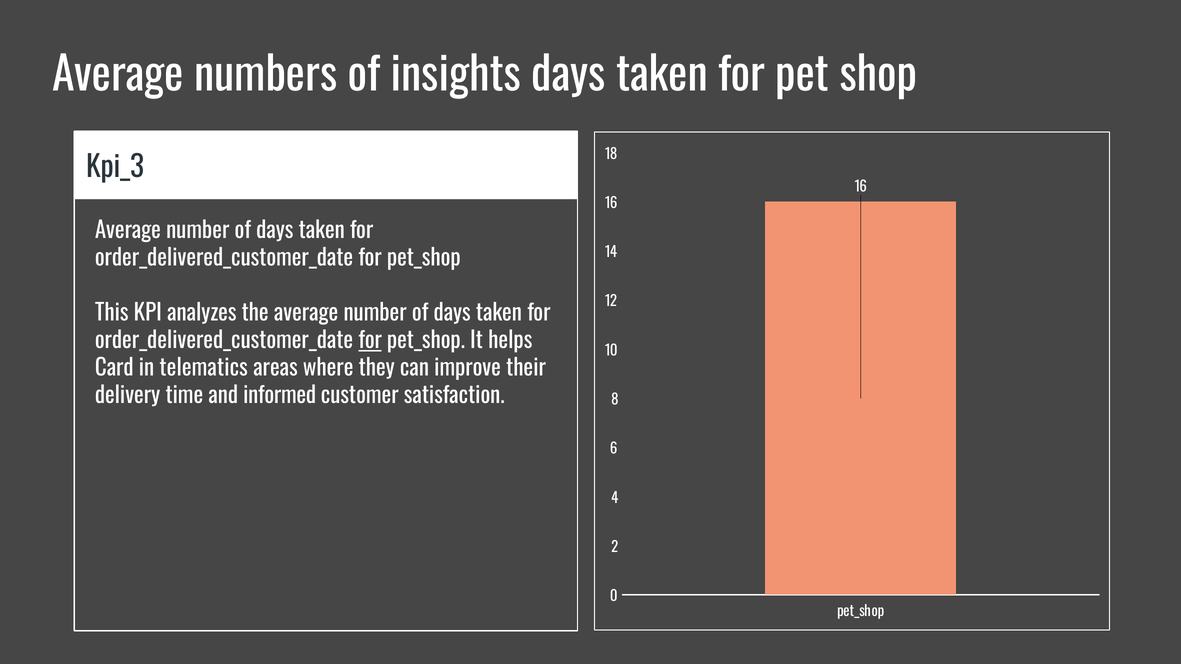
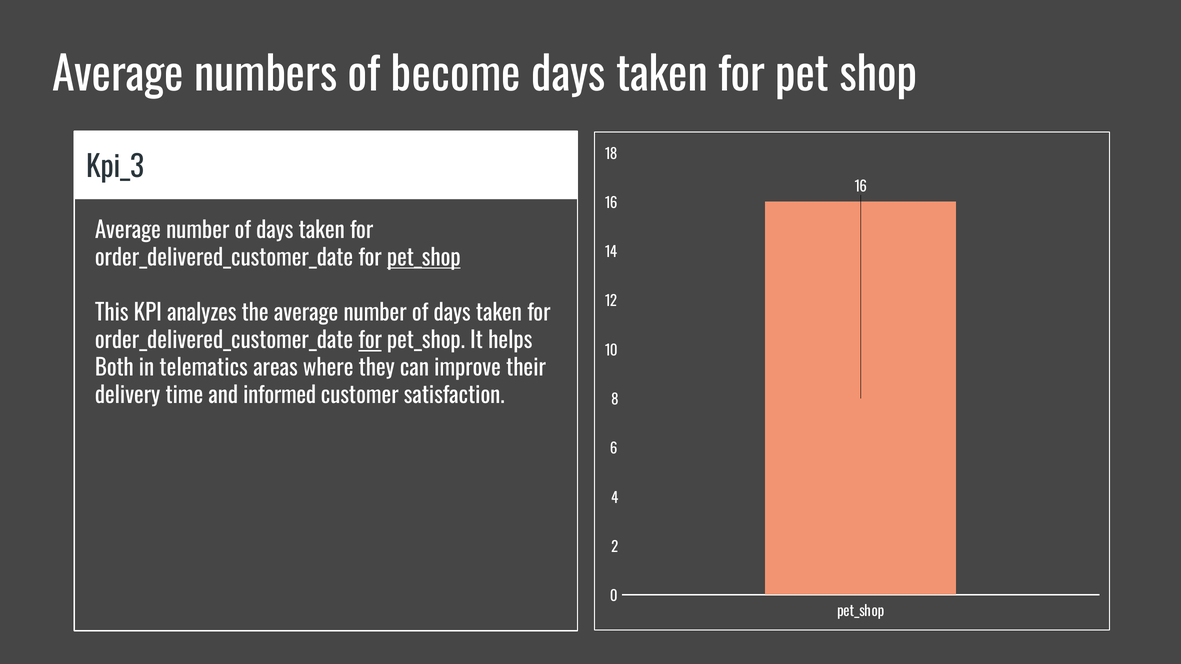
insights: insights -> become (456, 76)
pet_shop underline: none -> present (424, 258)
Card: Card -> Both (114, 369)
